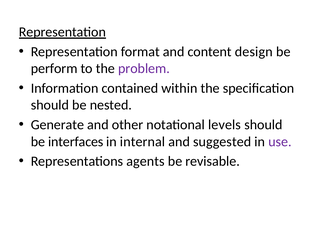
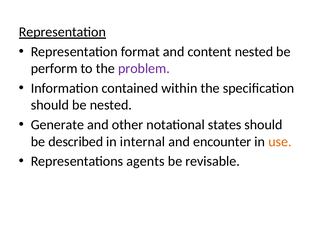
content design: design -> nested (254, 52)
levels: levels -> states (225, 125)
interfaces: interfaces -> described (76, 142)
suggested: suggested -> encounter (222, 142)
use colour: purple -> orange (280, 142)
